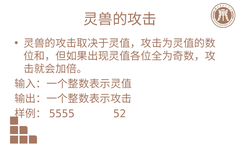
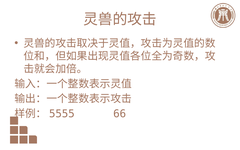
52: 52 -> 66 (120, 114)
